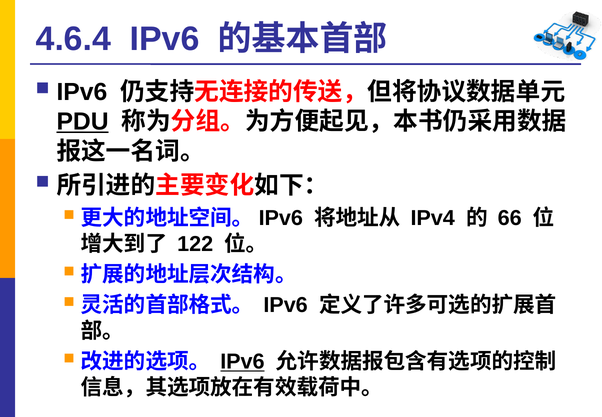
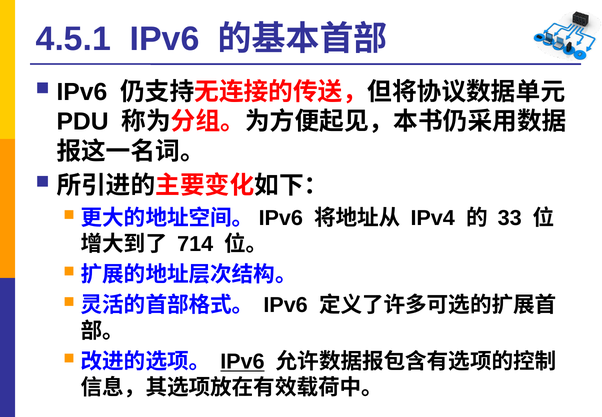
4.6.4: 4.6.4 -> 4.5.1 (73, 39)
PDU underline: present -> none (83, 122)
66: 66 -> 33 (510, 218)
122: 122 -> 714 (195, 244)
